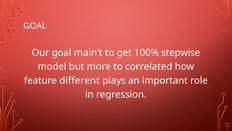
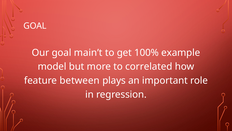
stepwise: stepwise -> example (181, 52)
different: different -> between (80, 80)
